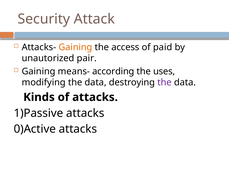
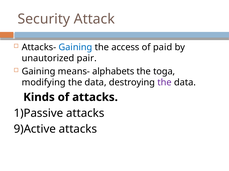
Gaining colour: orange -> blue (75, 47)
according: according -> alphabets (113, 72)
uses: uses -> toga (164, 72)
0)Active: 0)Active -> 9)Active (35, 130)
